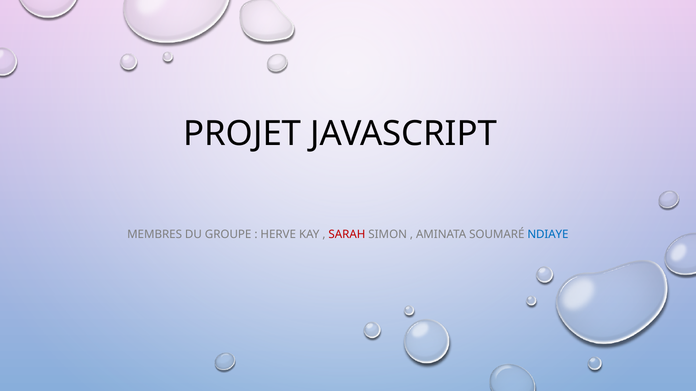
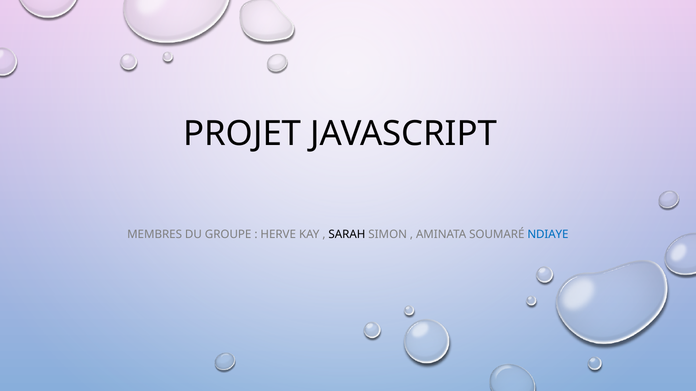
SARAH colour: red -> black (347, 235)
